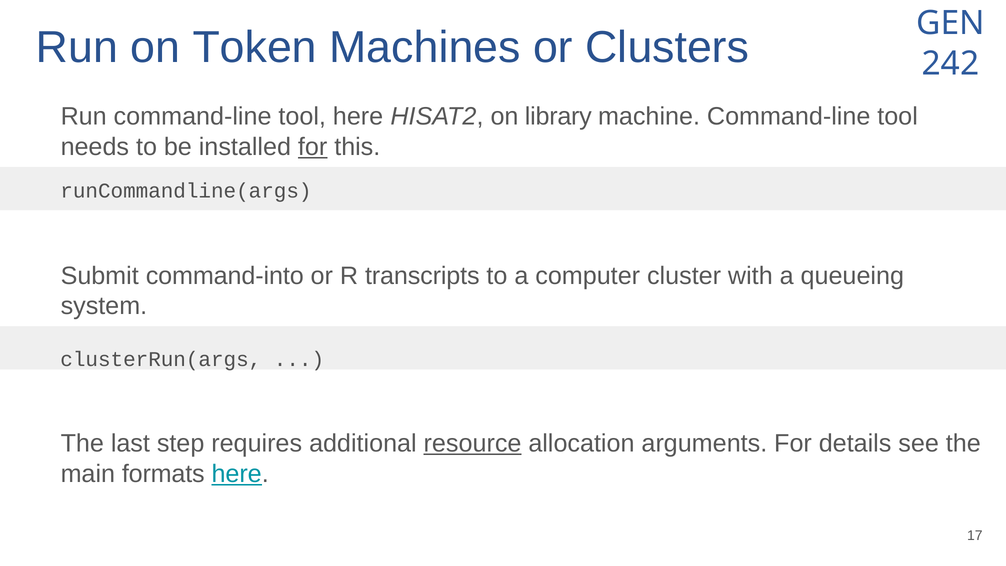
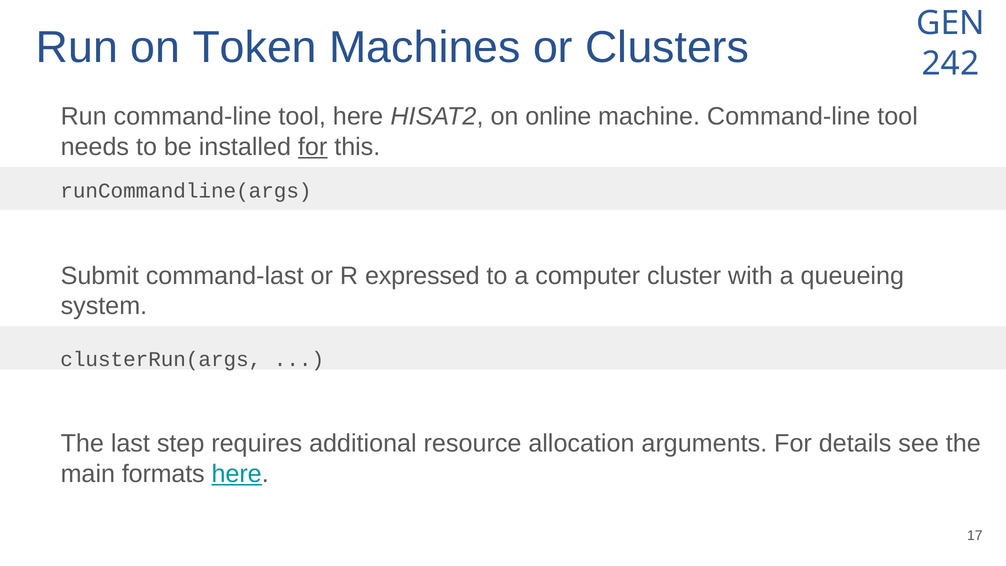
library: library -> online (558, 117)
command-into: command-into -> command-last (225, 276)
transcripts: transcripts -> expressed (422, 276)
resource underline: present -> none (473, 444)
